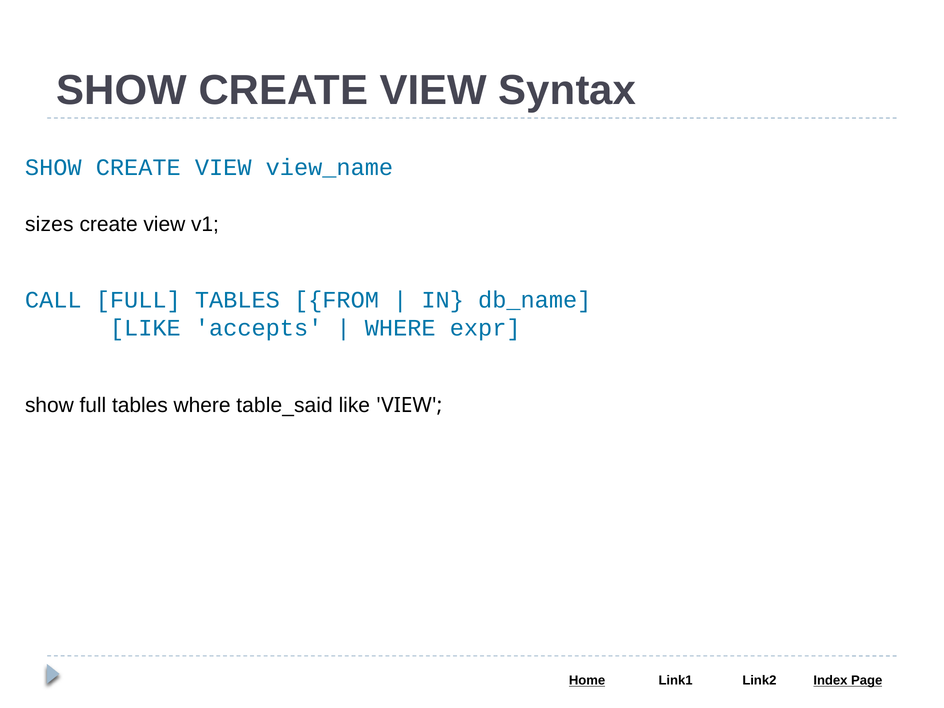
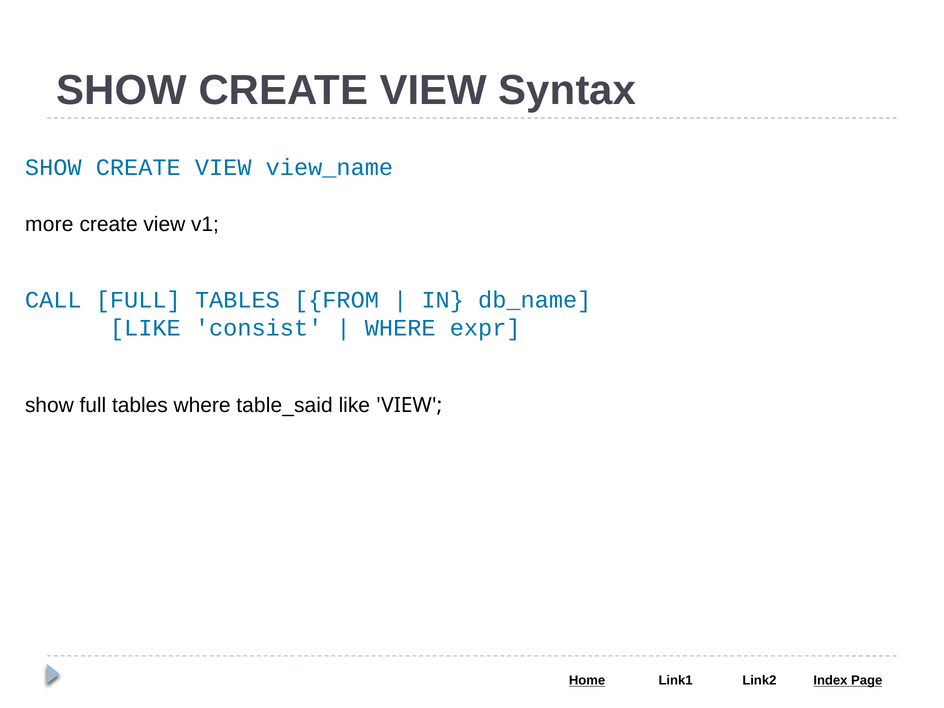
sizes: sizes -> more (49, 224)
accepts: accepts -> consist (259, 328)
